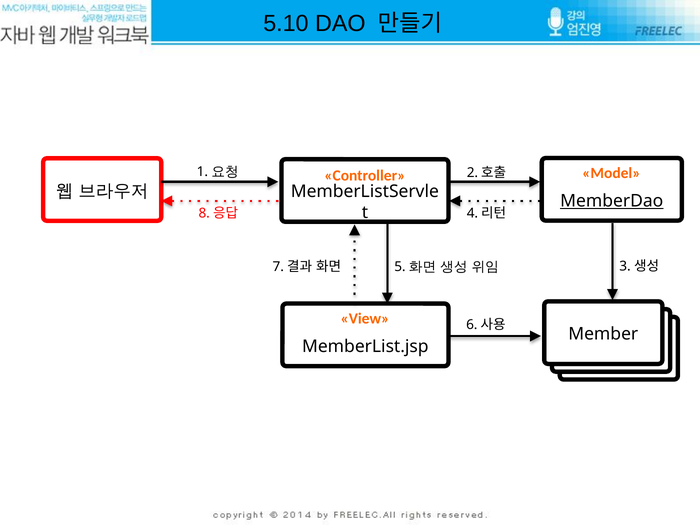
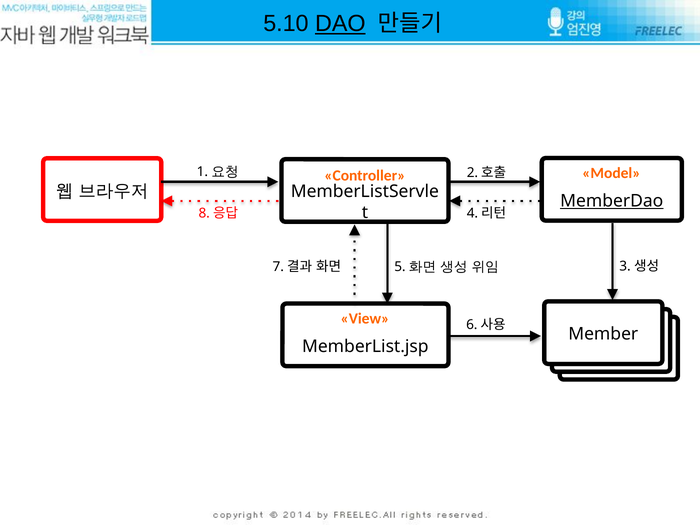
DAO underline: none -> present (340, 24)
